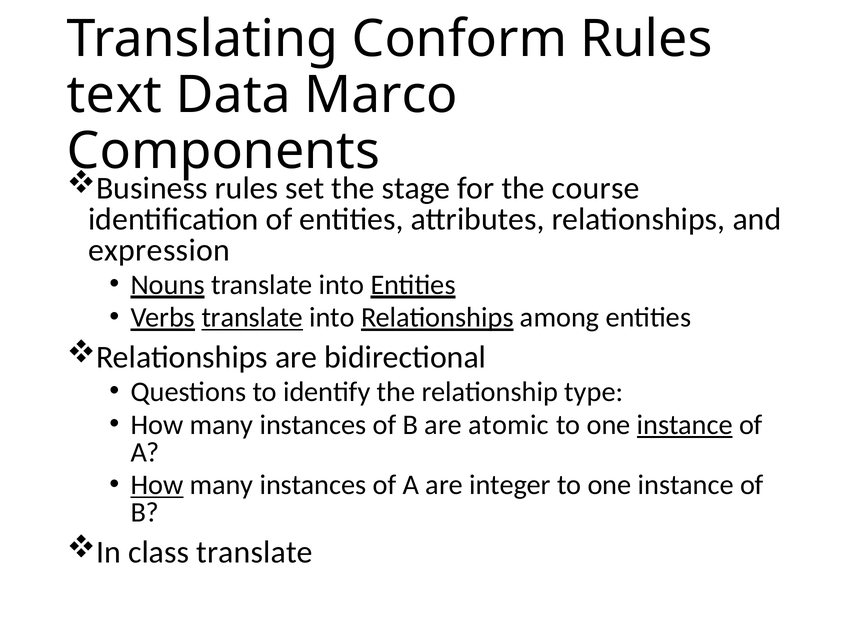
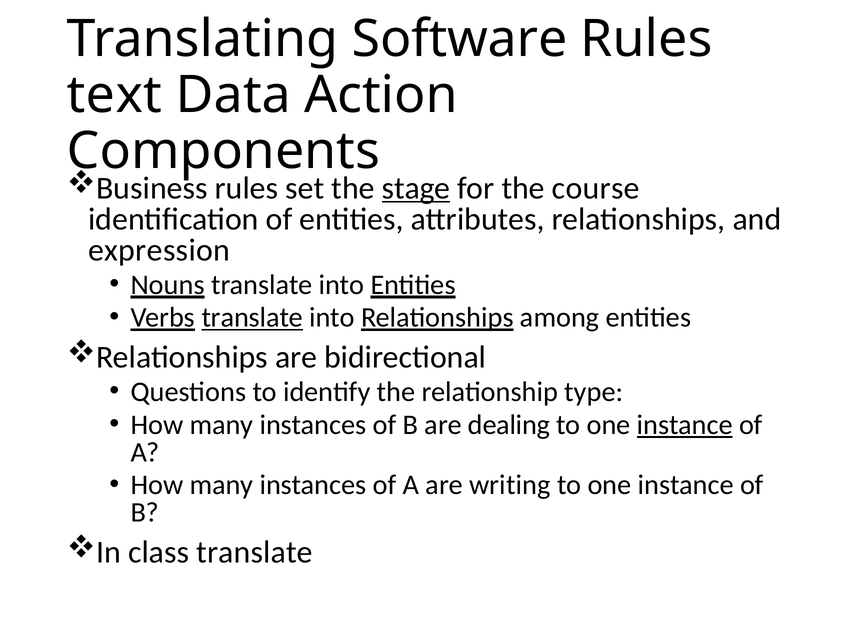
Conform: Conform -> Software (460, 39)
Marco: Marco -> Action (381, 95)
stage underline: none -> present (416, 188)
atomic: atomic -> dealing (509, 425)
How underline: present -> none (157, 485)
integer: integer -> writing (510, 485)
